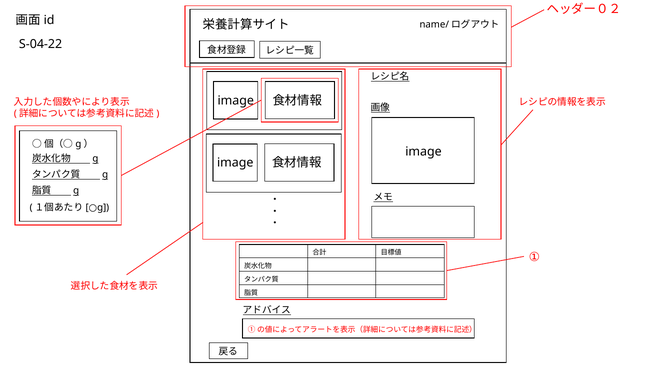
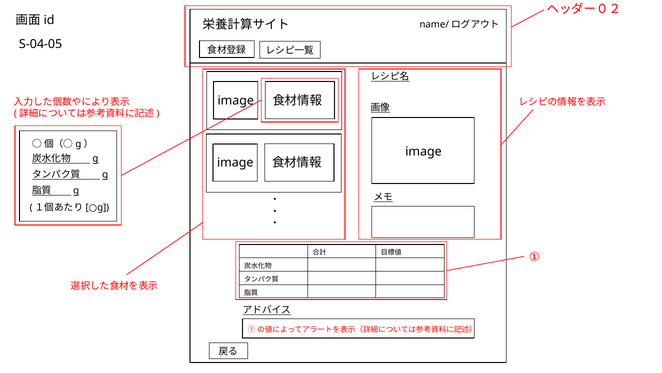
S-04-22: S-04-22 -> S-04-05 (41, 44)
